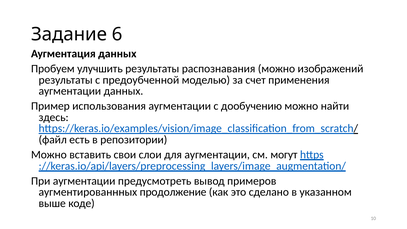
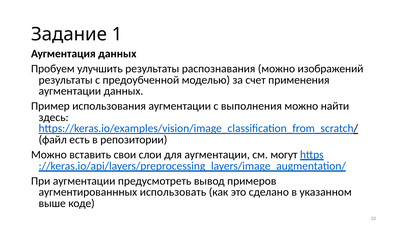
6: 6 -> 1 (117, 34)
дообучению: дообучению -> выполнения (251, 106)
продолжение: продолжение -> использовать (173, 192)
